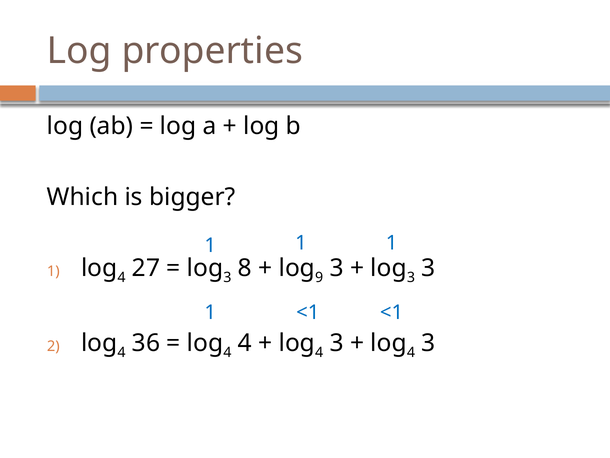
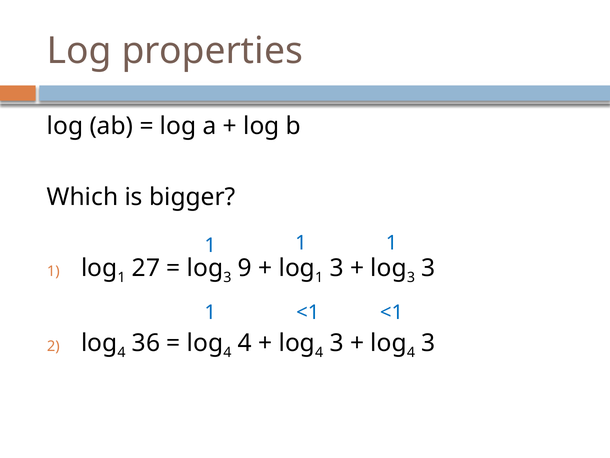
1 log 4: 4 -> 1 (122, 277)
8: 8 -> 9 (245, 268)
9: 9 -> 1 (319, 277)
